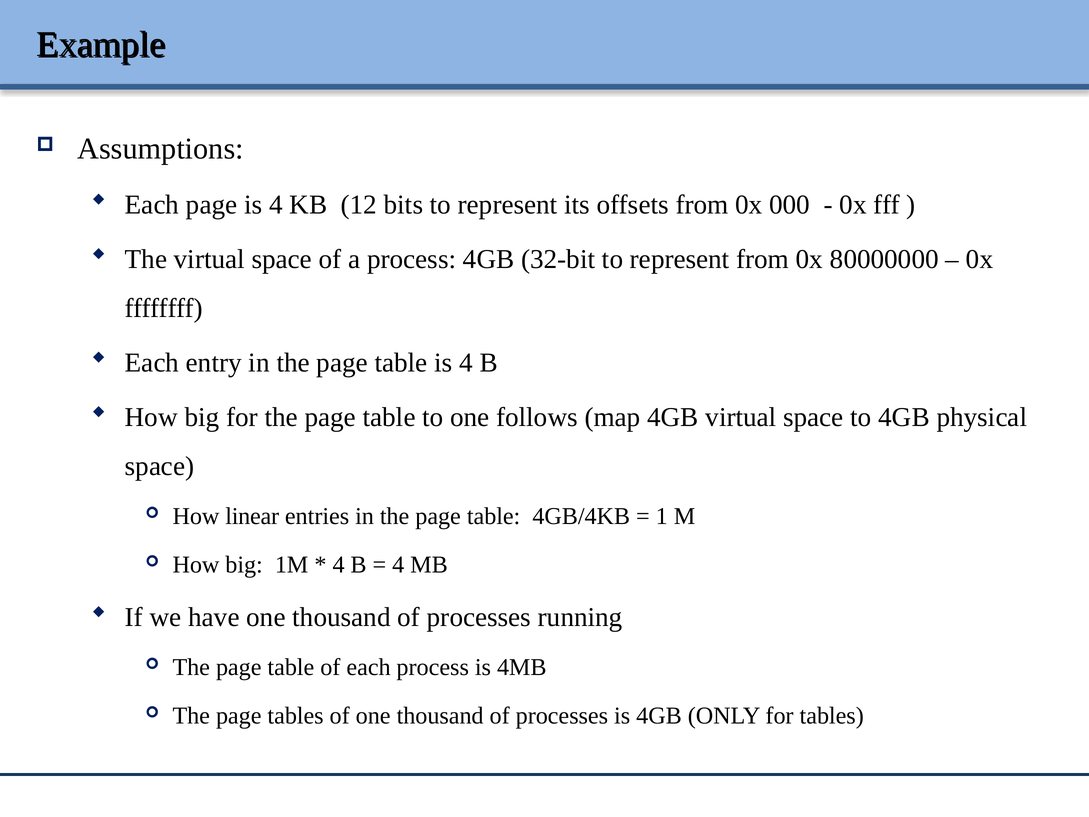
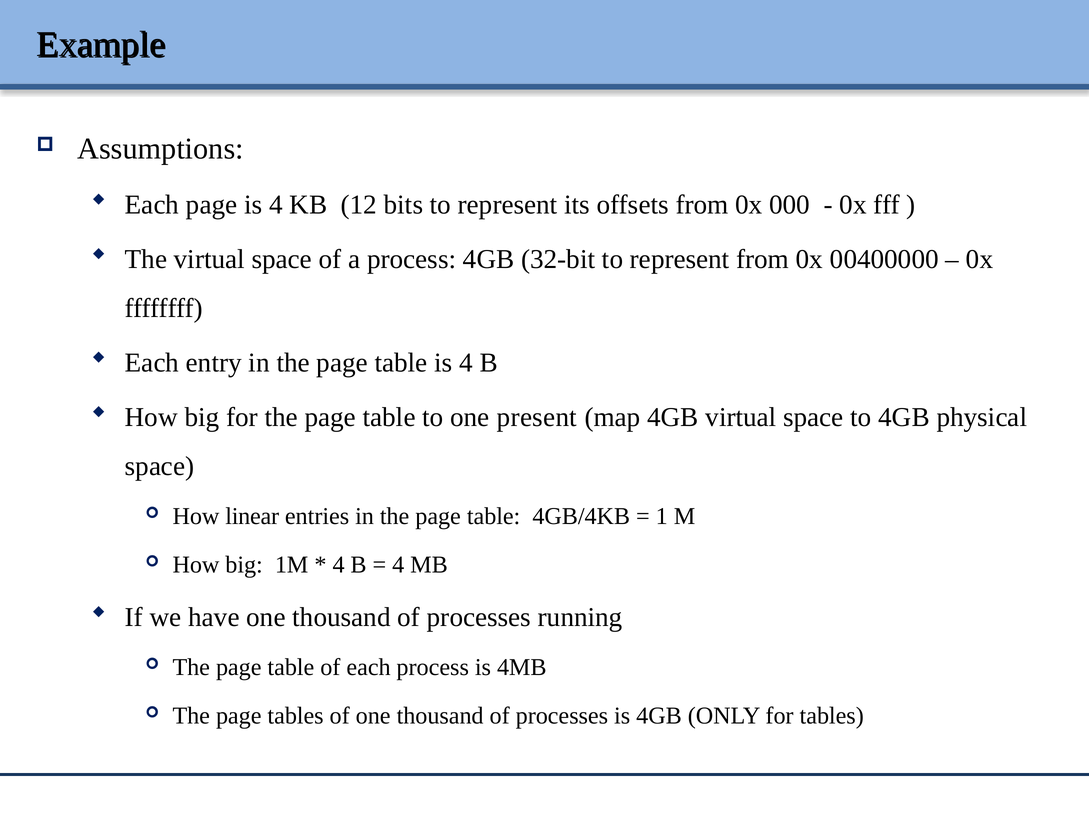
80000000: 80000000 -> 00400000 (884, 259)
follows: follows -> present (537, 417)
